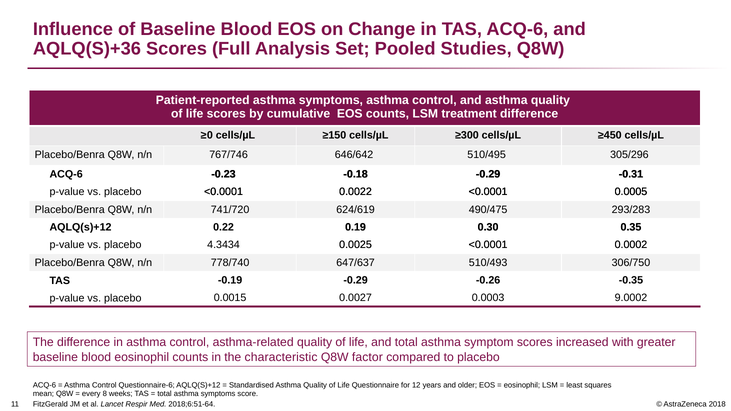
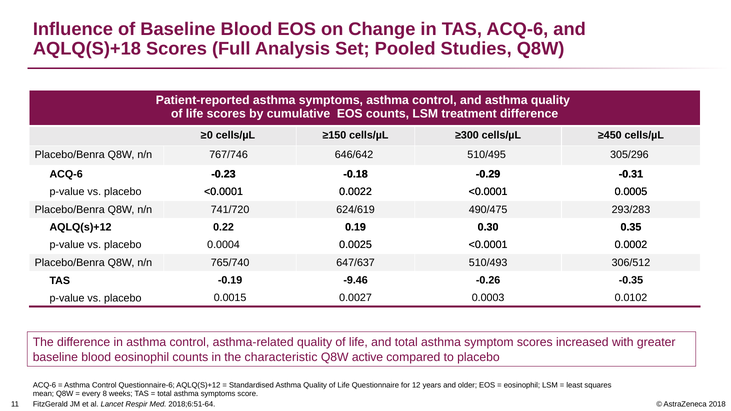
AQLQ(S)+36: AQLQ(S)+36 -> AQLQ(S)+18 (87, 49)
4.3434: 4.3434 -> 0.0004 (223, 245)
778/740: 778/740 -> 765/740 (230, 263)
306/750: 306/750 -> 306/512 (631, 263)
-0.19 -0.29: -0.29 -> -9.46 (356, 280)
9.0002: 9.0002 -> 0.0102 (631, 298)
factor: factor -> active (368, 357)
